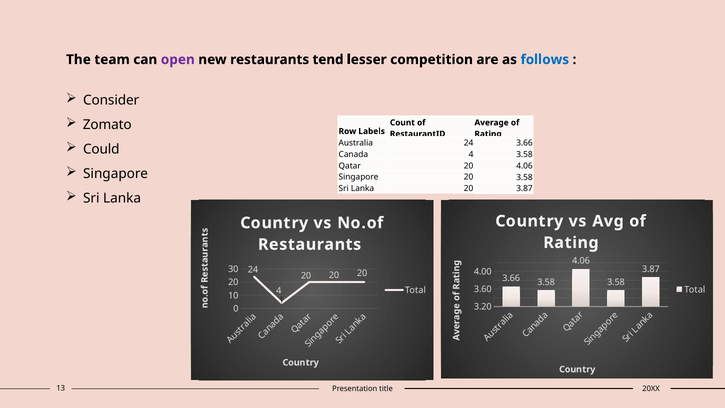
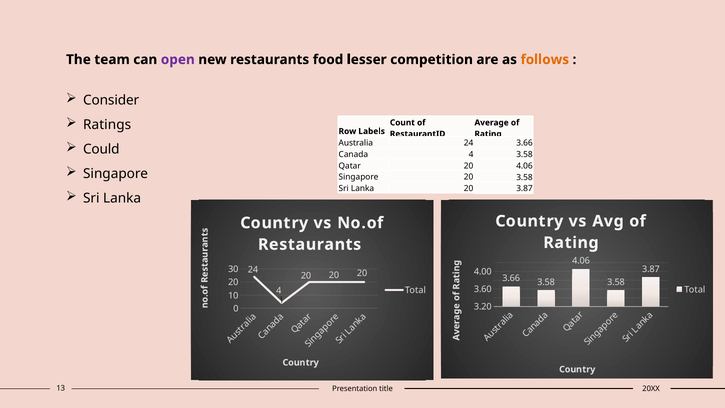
tend: tend -> food (328, 60)
follows colour: blue -> orange (545, 60)
Zomato: Zomato -> Ratings (107, 125)
